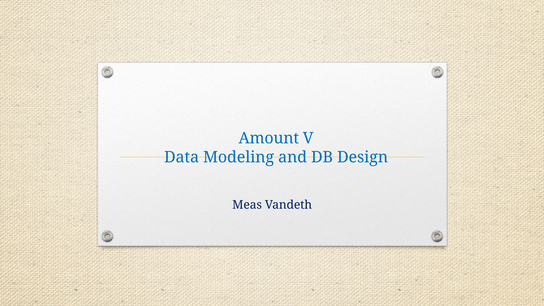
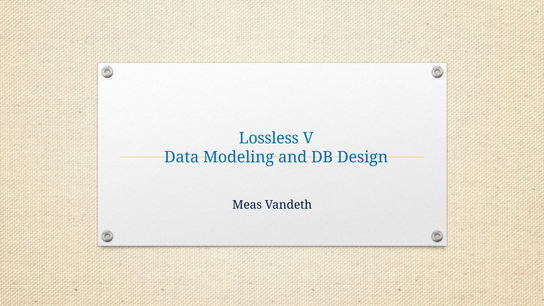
Amount: Amount -> Lossless (269, 138)
